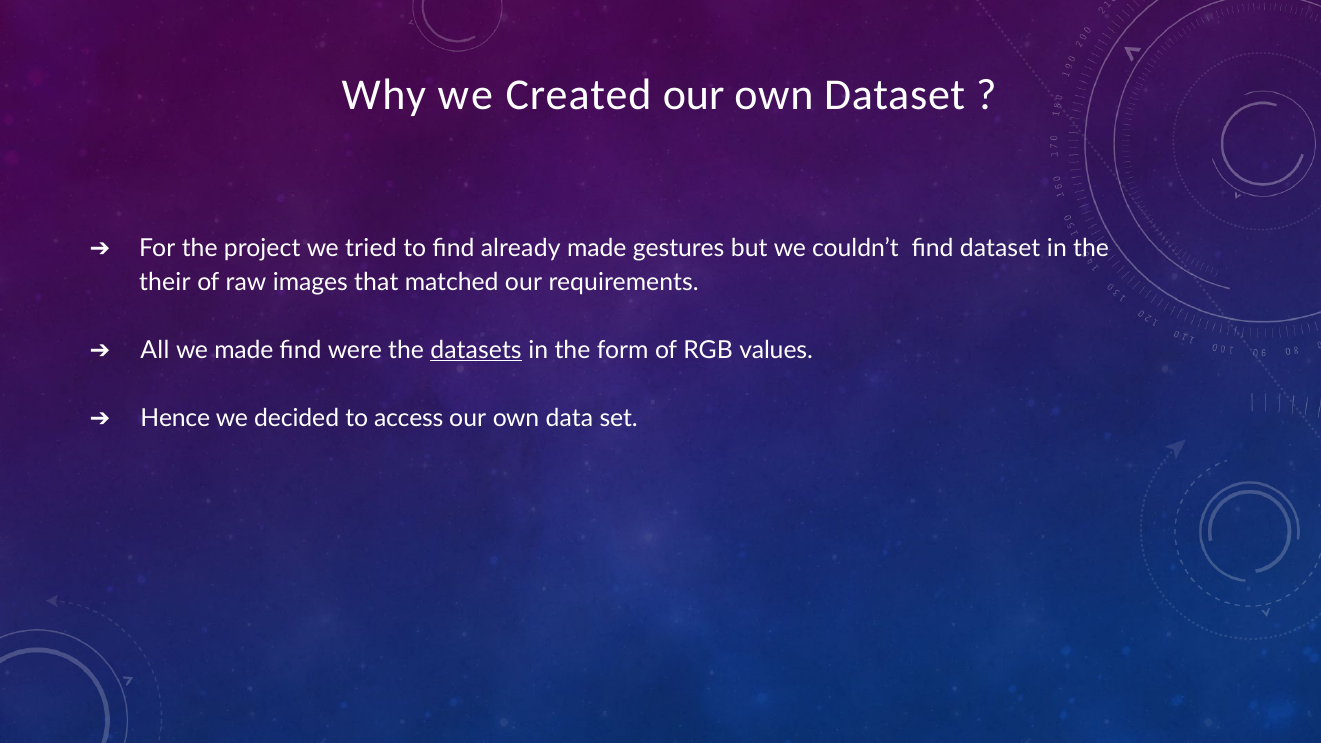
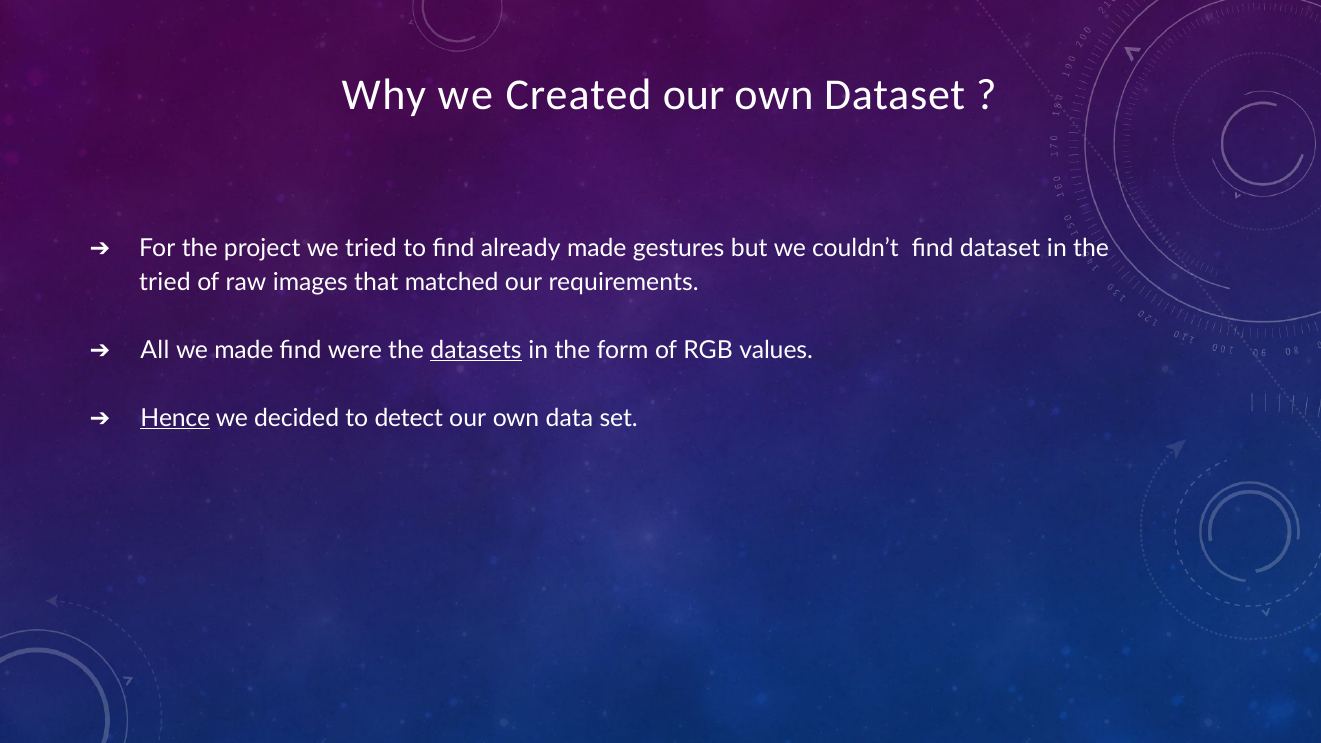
their: their -> tried (165, 282)
Hence underline: none -> present (175, 418)
access: access -> detect (409, 418)
